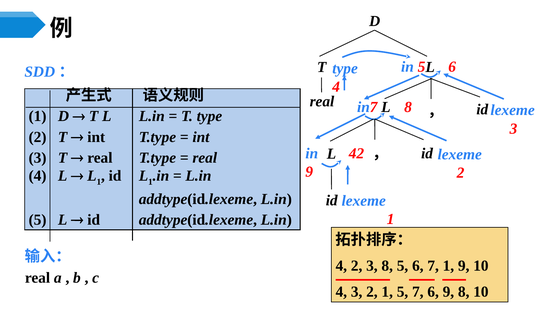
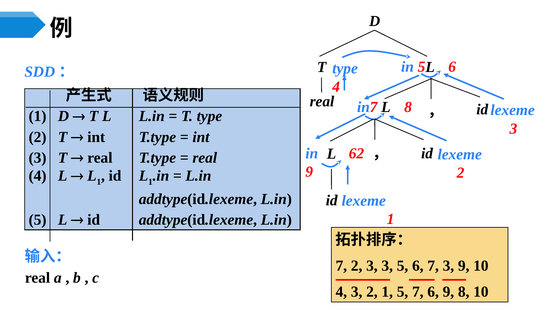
42: 42 -> 62 (356, 153)
4: 4 -> 7 (341, 266)
3 8: 8 -> 3 (387, 266)
7 1: 1 -> 3 (448, 266)
